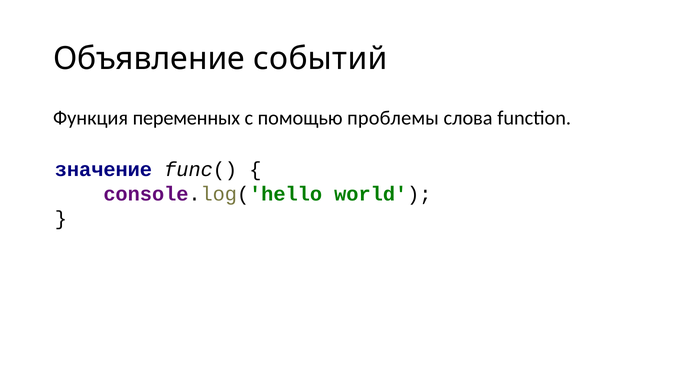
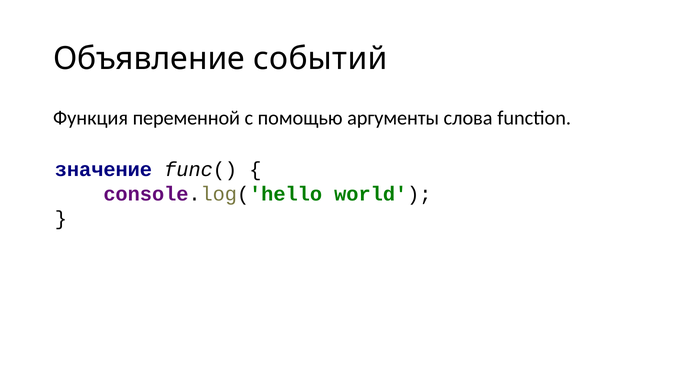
переменных: переменных -> переменной (186, 118)
проблемы: проблемы -> аргументы (393, 118)
